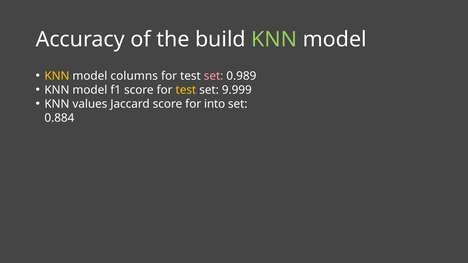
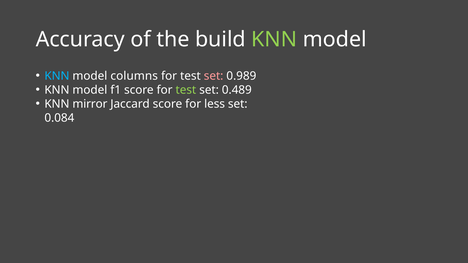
KNN colour: yellow -> light blue (57, 76)
test colour: yellow -> light green (186, 90)
9.999: 9.999 -> 0.489 (237, 90)
values: values -> mirror (90, 104)
into: into -> less (215, 104)
0.884: 0.884 -> 0.084 (59, 118)
